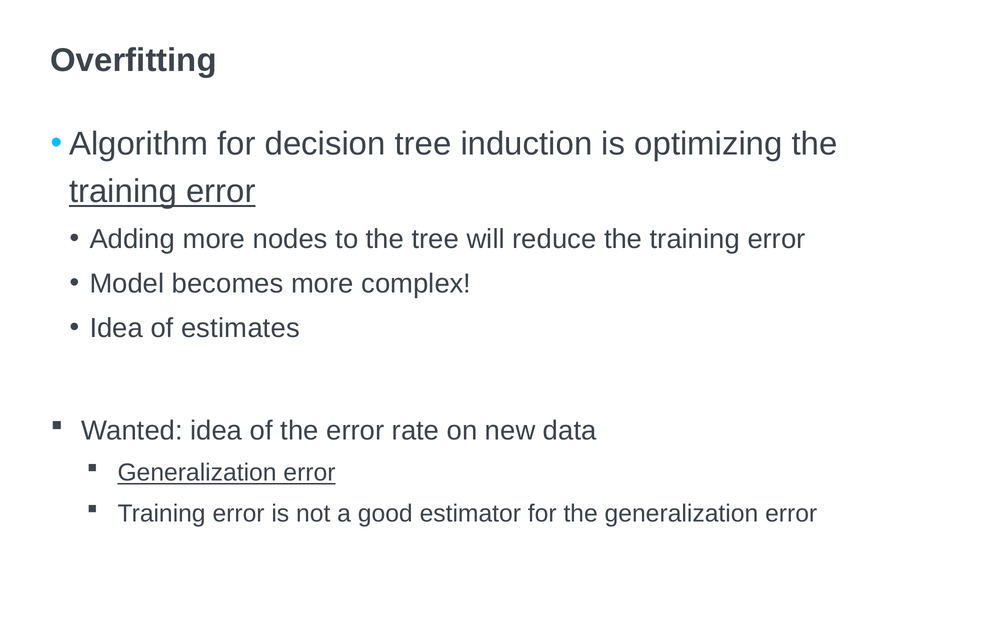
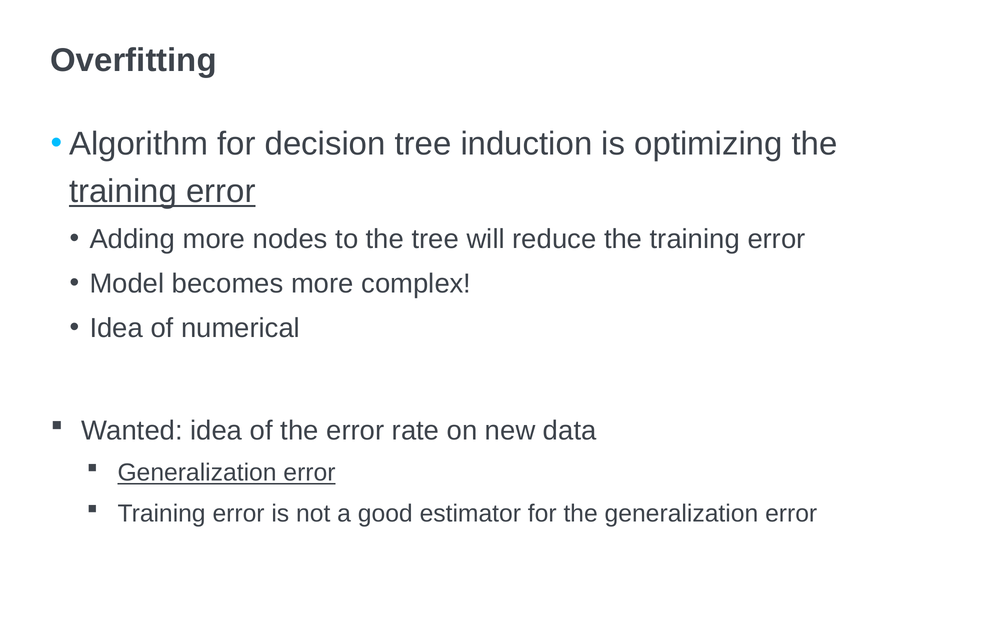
estimates: estimates -> numerical (241, 329)
